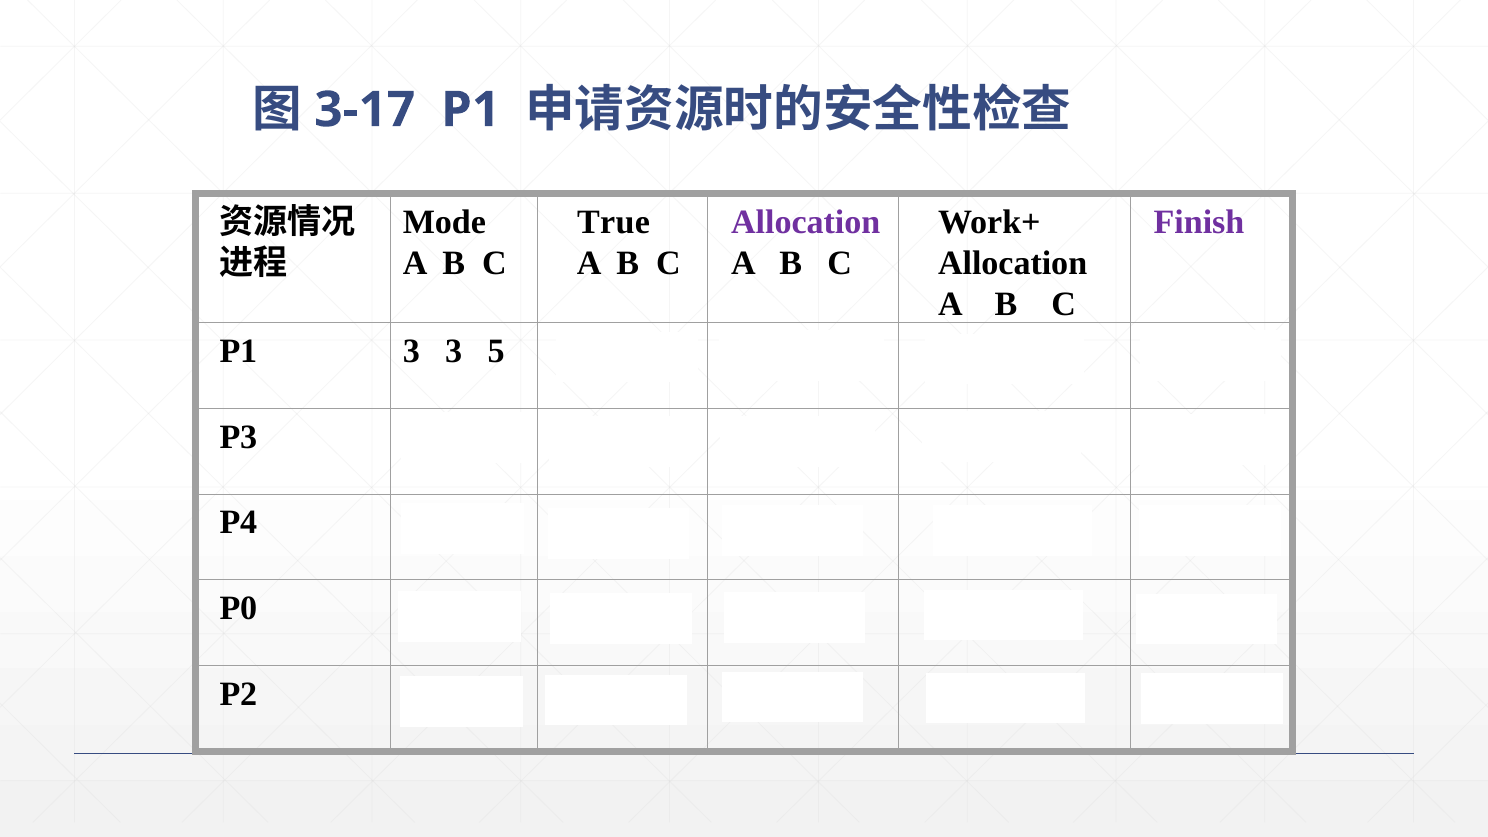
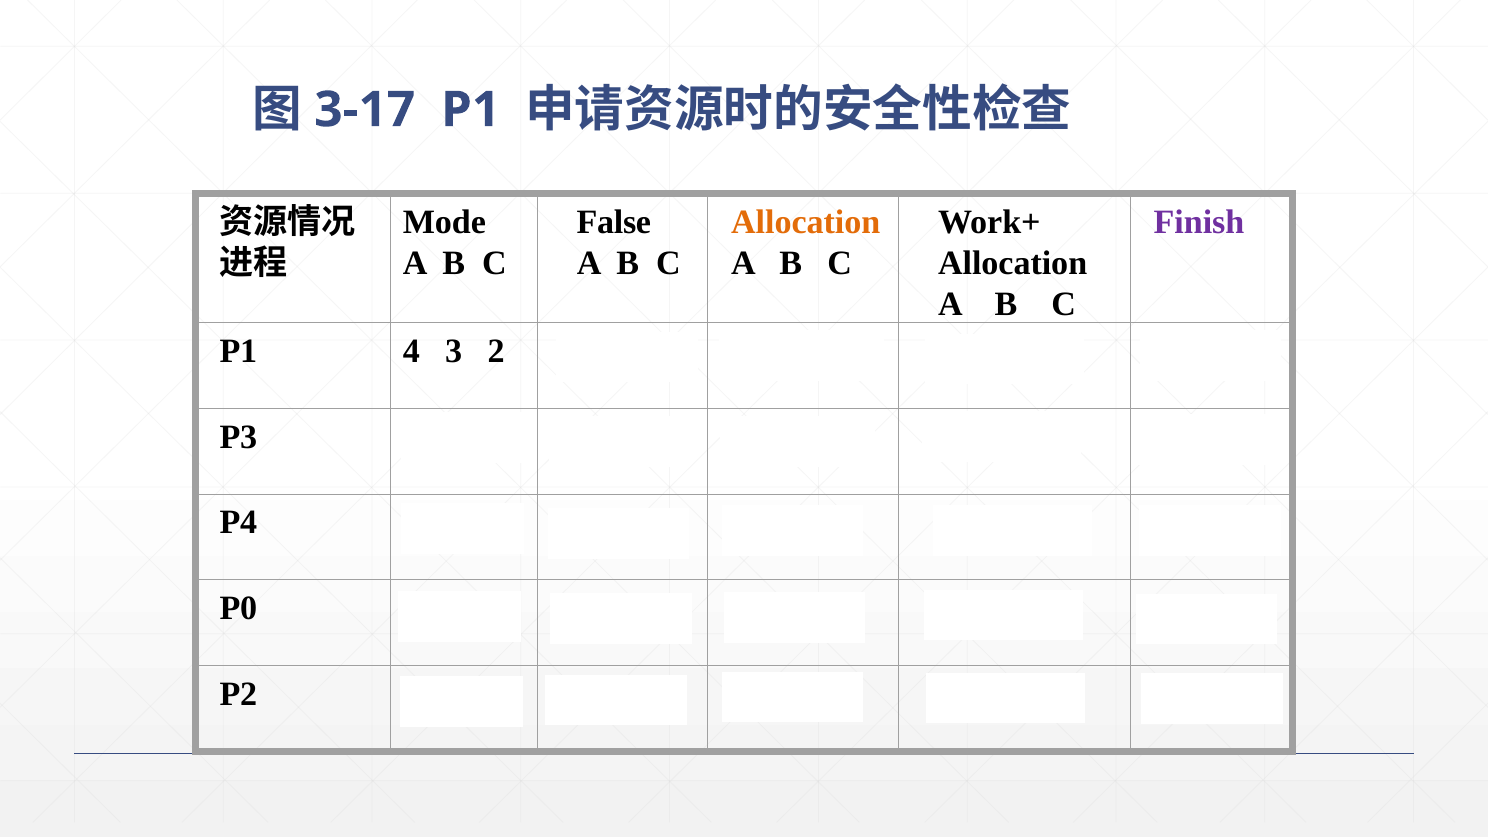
True: True -> False (614, 223)
Allocation colour: purple -> orange (806, 223)
P1 3: 3 -> 4 (411, 351)
5: 5 -> 2 (496, 351)
